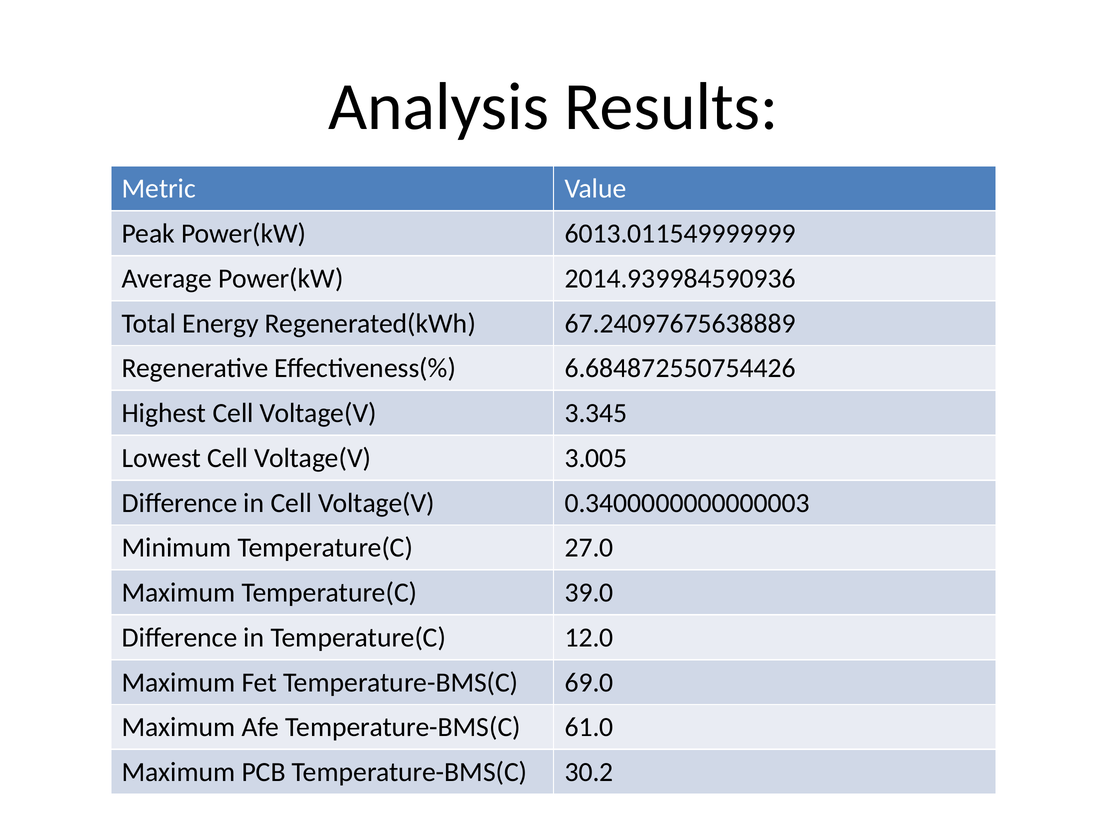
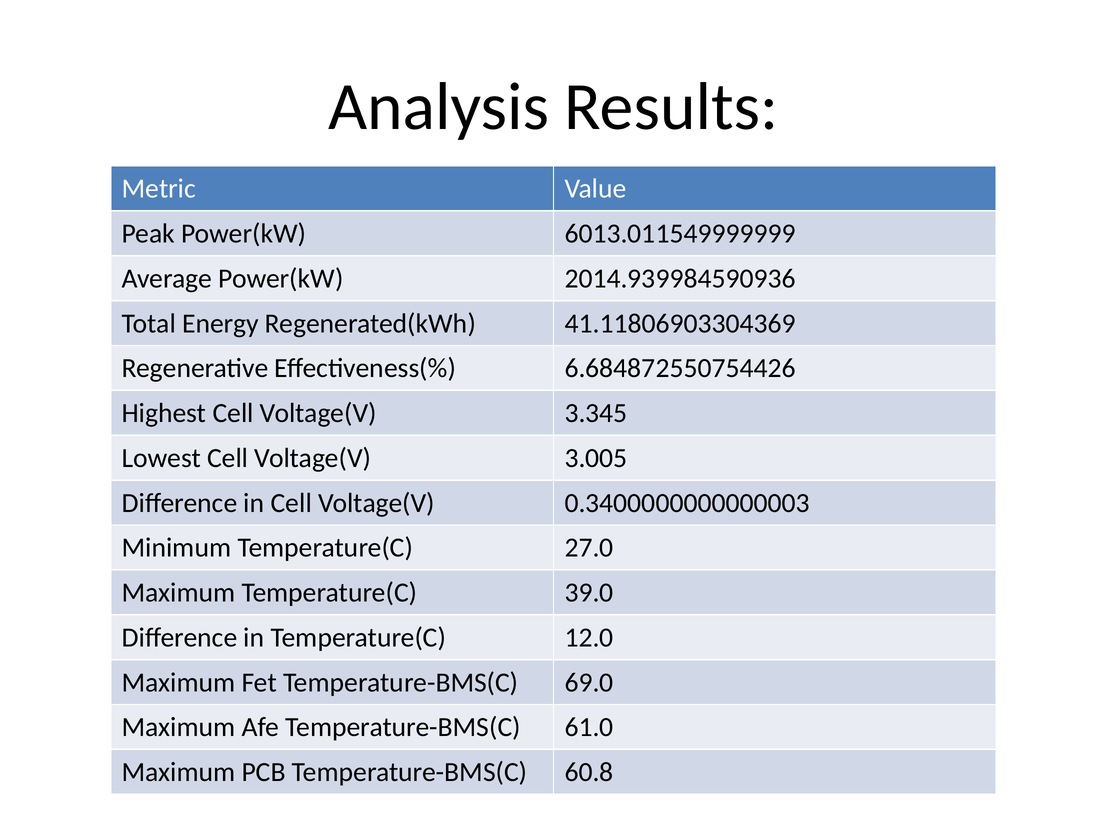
67.24097675638889: 67.24097675638889 -> 41.11806903304369 (680, 323)
30.2: 30.2 -> 60.8 (589, 772)
